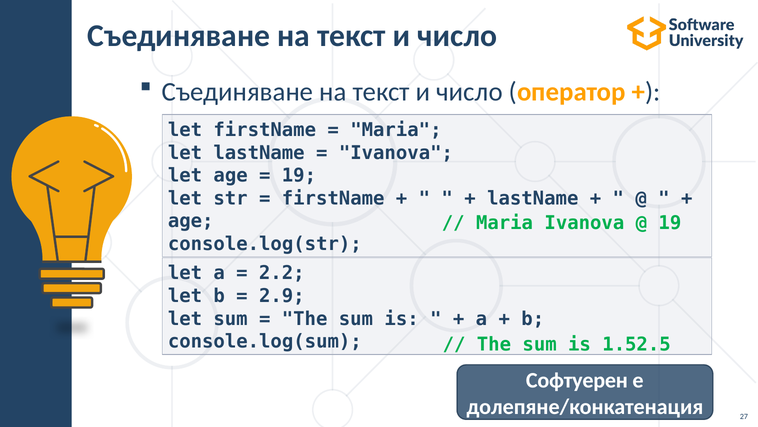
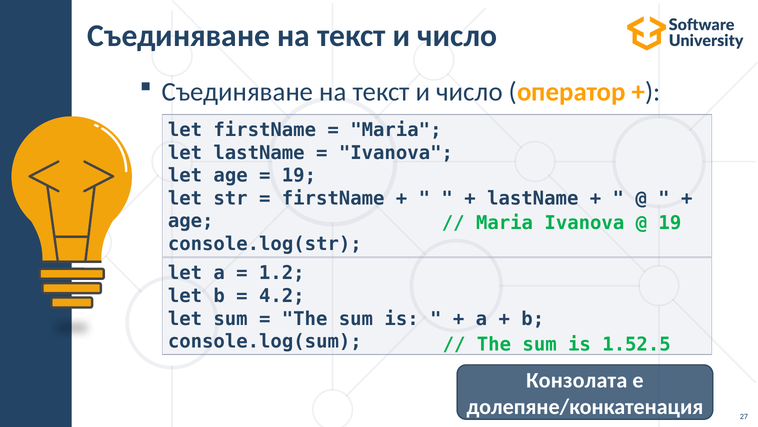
2.2: 2.2 -> 1.2 (282, 273)
2.9: 2.9 -> 4.2 (282, 296)
Софтуерен: Софтуерен -> Конзолата (577, 380)
